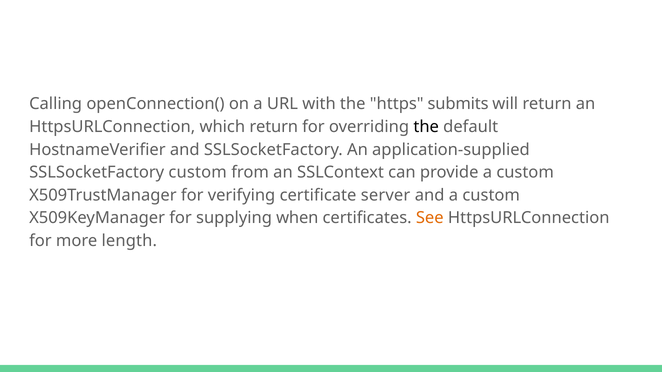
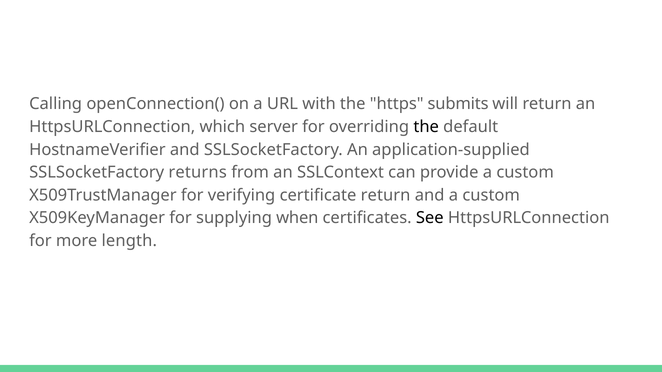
which return: return -> server (274, 127)
SSLSocketFactory custom: custom -> returns (198, 173)
certificate server: server -> return (386, 195)
See colour: orange -> black (430, 218)
